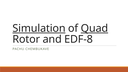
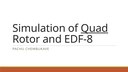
Simulation underline: present -> none (39, 28)
